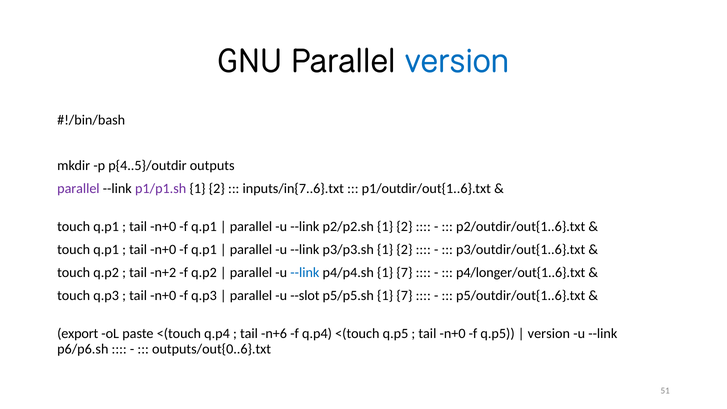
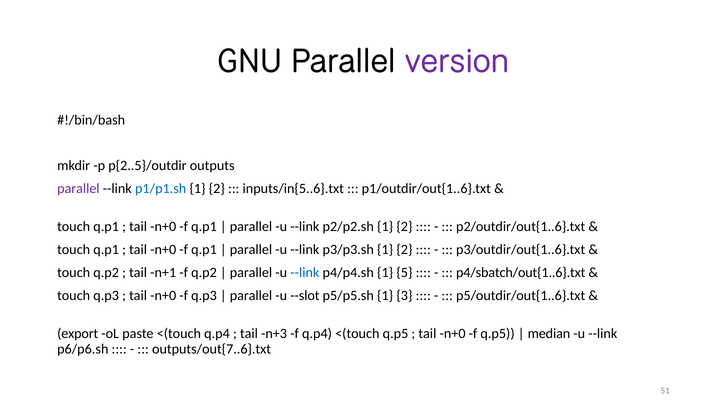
version colour: blue -> purple (457, 61)
p{4..5}/outdir: p{4..5}/outdir -> p{2..5}/outdir (147, 166)
p1/p1.sh colour: purple -> blue (161, 189)
inputs/in{7..6}.txt: inputs/in{7..6}.txt -> inputs/in{5..6}.txt (293, 189)
n+2: n+2 -> n+1 (163, 273)
p4/p4.sh 1 7: 7 -> 5 (404, 273)
p4/longer/out{1..6}.txt: p4/longer/out{1..6}.txt -> p4/sbatch/out{1..6}.txt (521, 273)
p5/p5.sh 1 7: 7 -> 3 (404, 295)
n+6: n+6 -> n+3 (274, 334)
version: version -> median (549, 334)
outputs/out{0..6}.txt: outputs/out{0..6}.txt -> outputs/out{7..6}.txt (212, 349)
